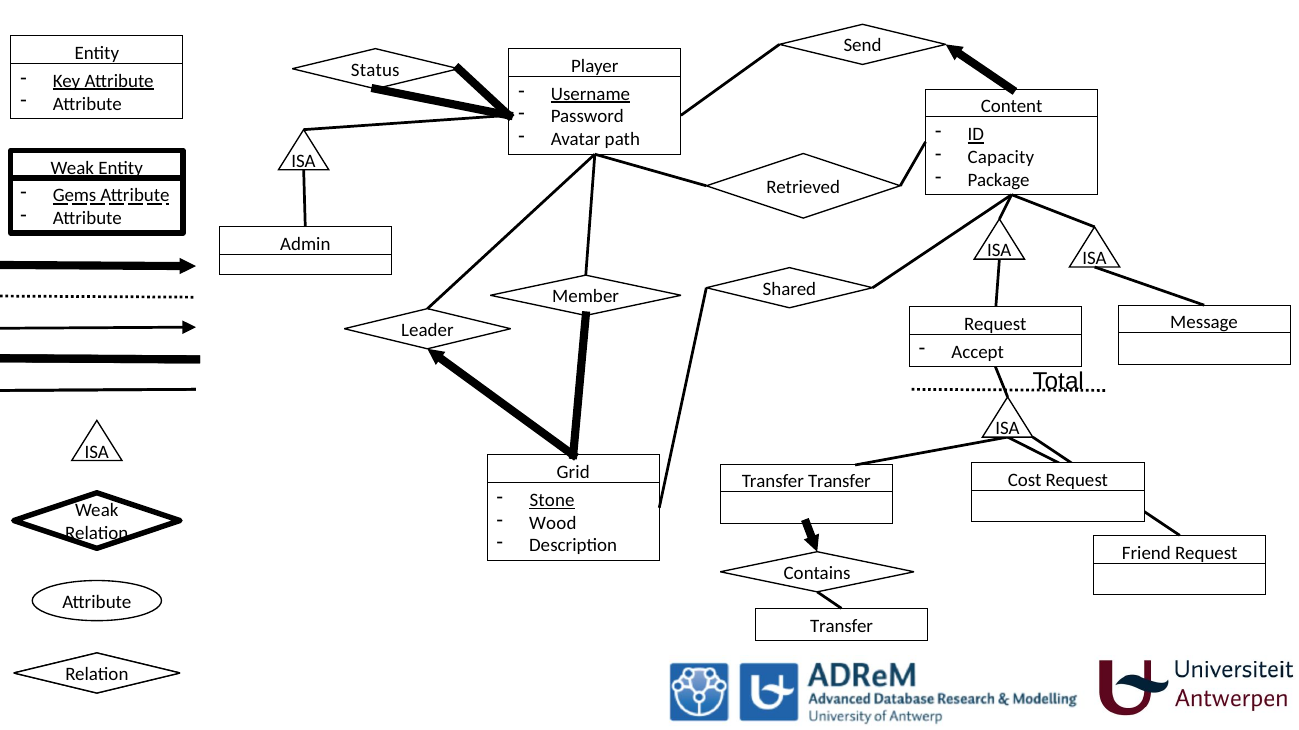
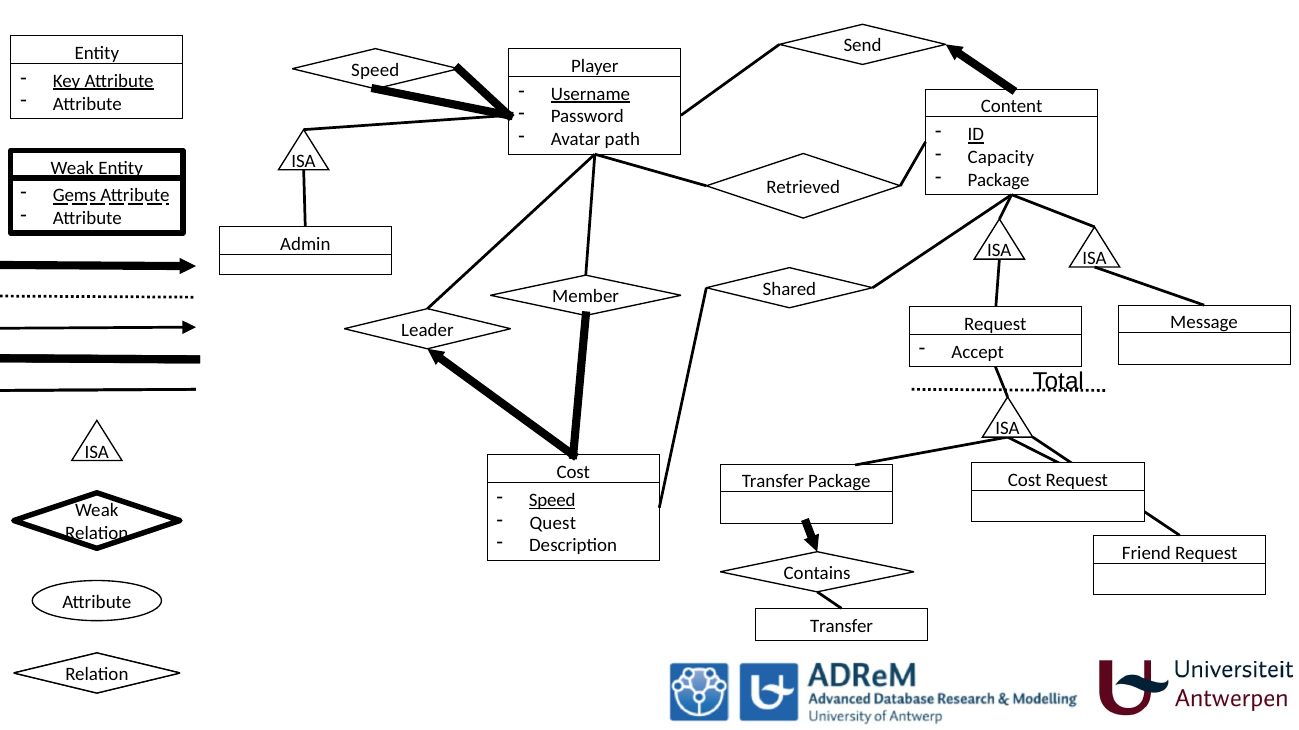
Status: Status -> Speed (375, 70)
Grid: Grid -> Cost (573, 473)
Transfer Transfer: Transfer -> Package (839, 482)
Stone: Stone -> Speed (552, 501)
Wood: Wood -> Quest (553, 523)
